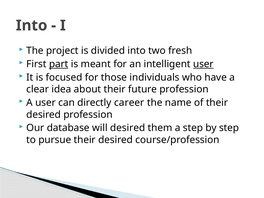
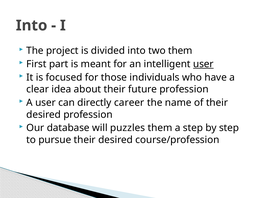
two fresh: fresh -> them (180, 51)
part underline: present -> none (59, 64)
will desired: desired -> puzzles (128, 128)
